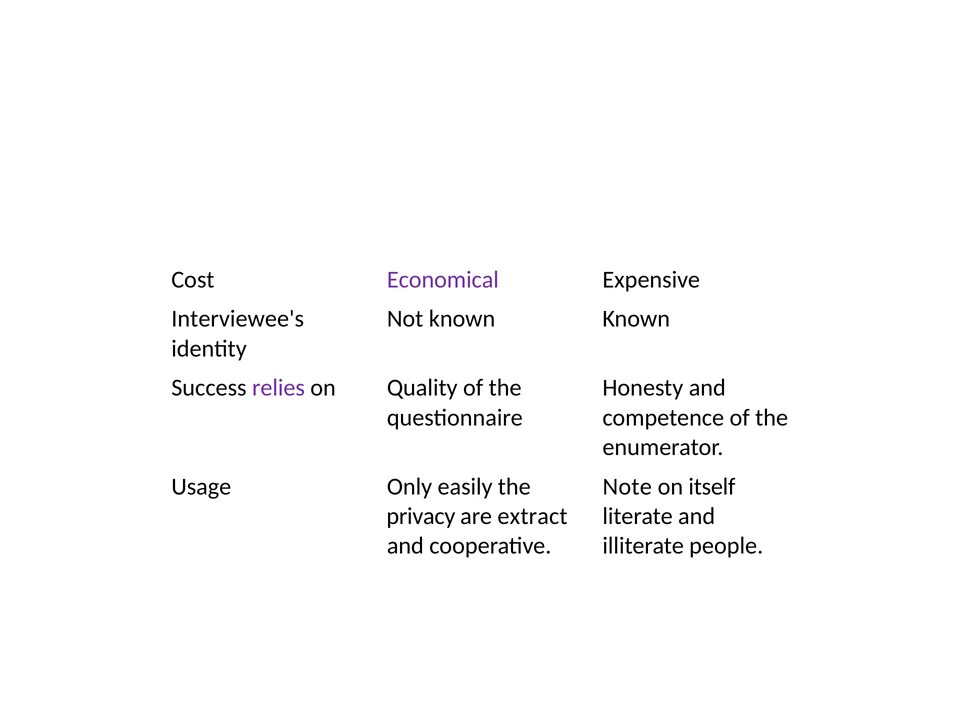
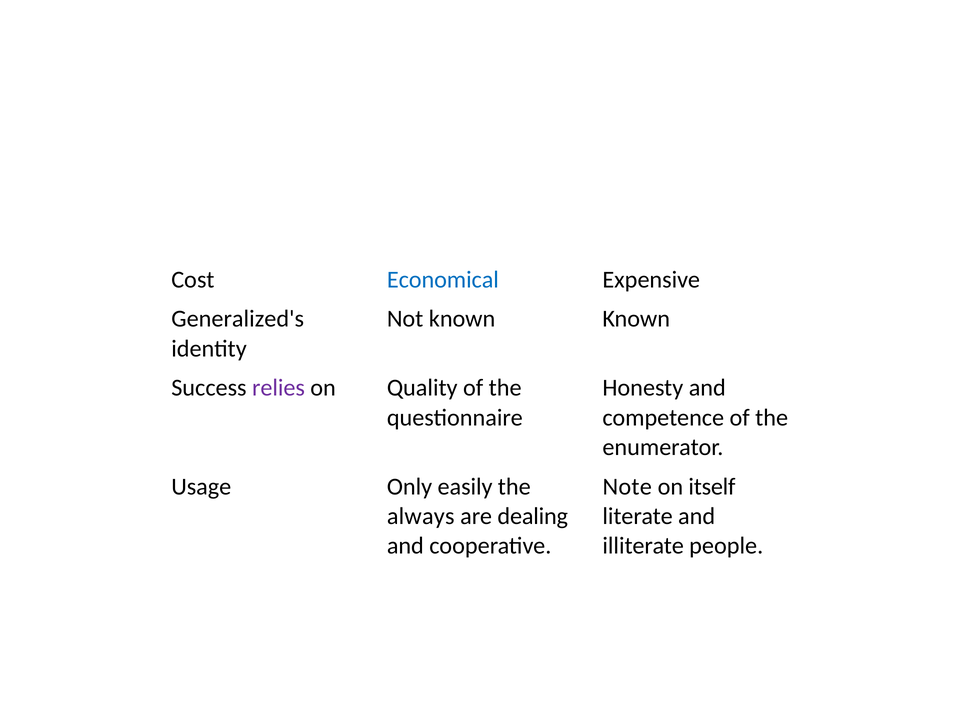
Economical colour: purple -> blue (443, 279)
Interviewee's: Interviewee's -> Generalized's (238, 319)
privacy: privacy -> always (421, 516)
extract: extract -> dealing (533, 516)
